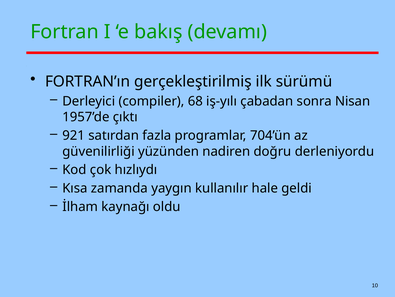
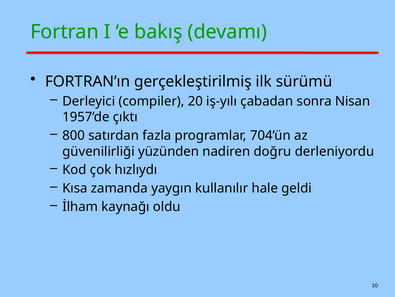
68: 68 -> 20 (195, 101)
921: 921 -> 800 (74, 135)
